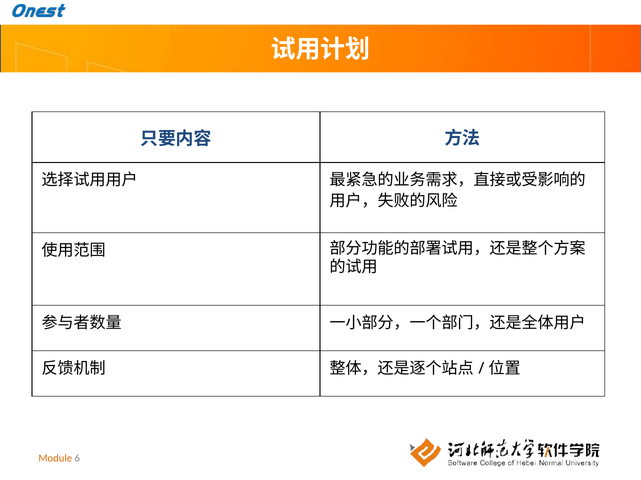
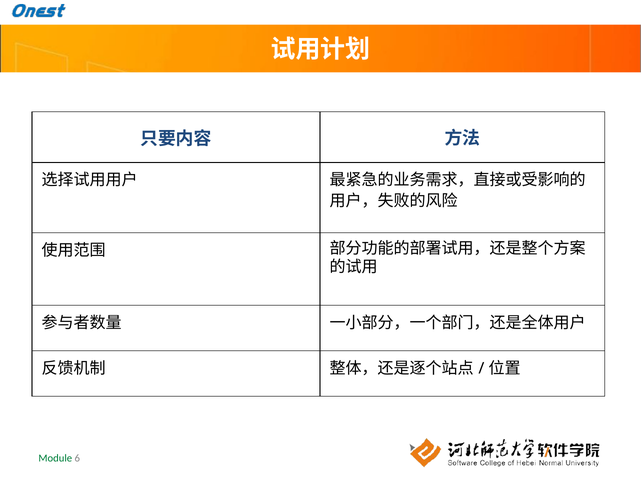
Module colour: orange -> green (55, 459)
